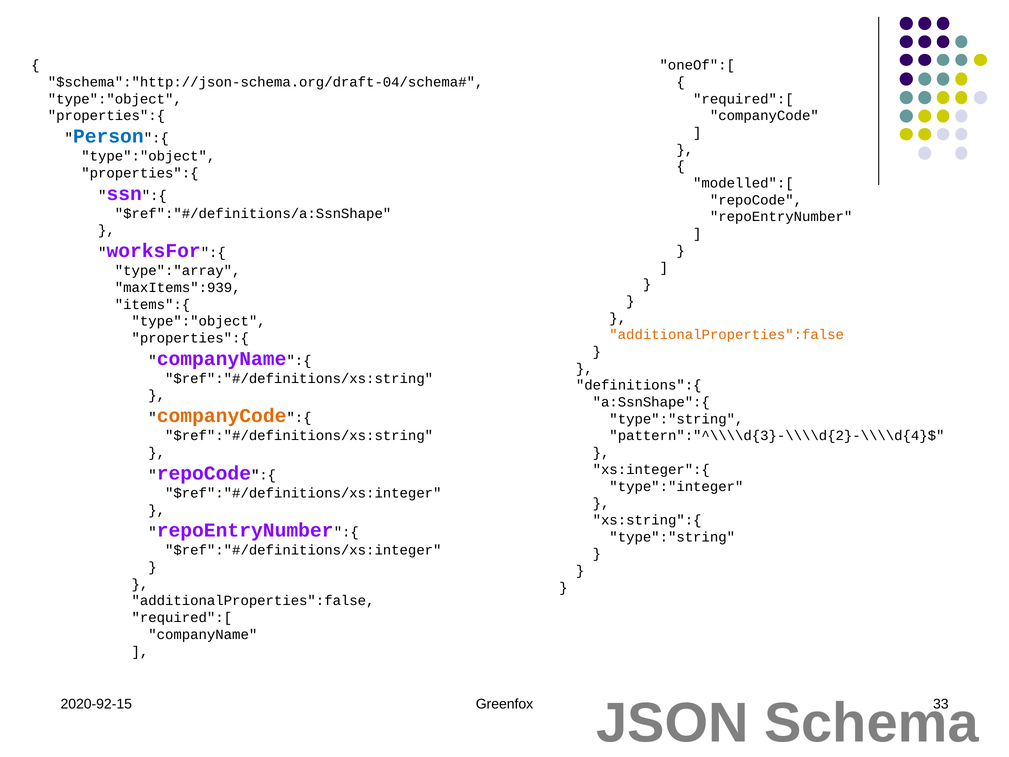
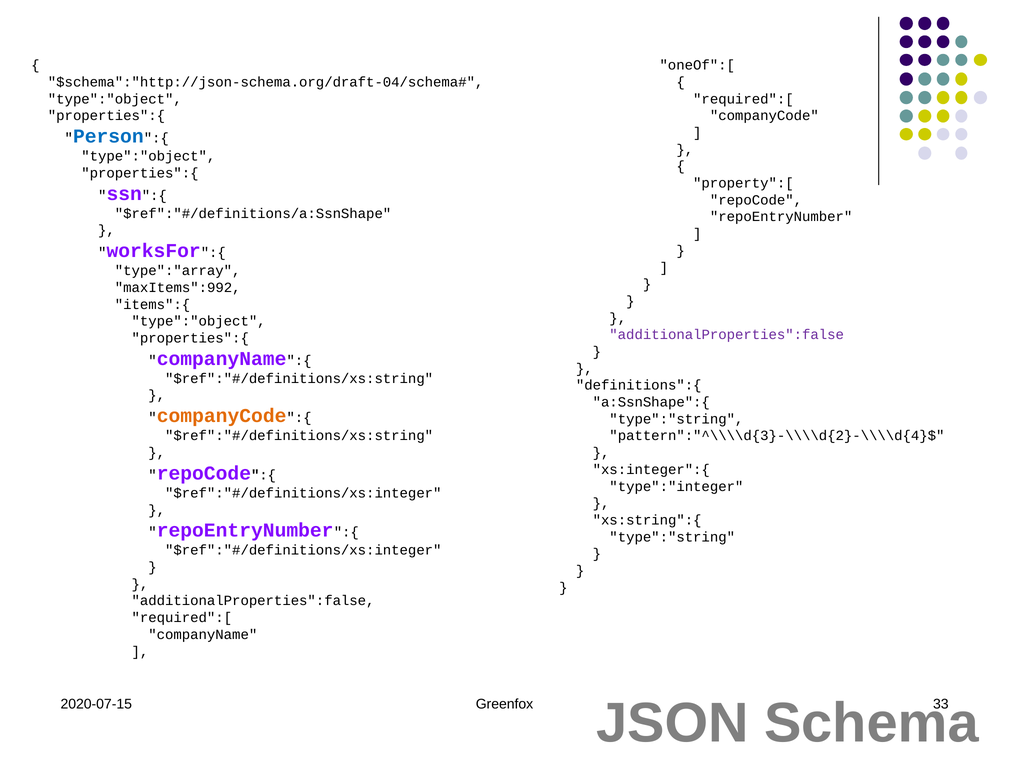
modelled":[: modelled":[ -> property":[ (743, 183)
maxItems":939: maxItems":939 -> maxItems":992 (178, 287)
additionalProperties":false colour: orange -> purple (727, 335)
2020-92-15: 2020-92-15 -> 2020-07-15 (96, 704)
